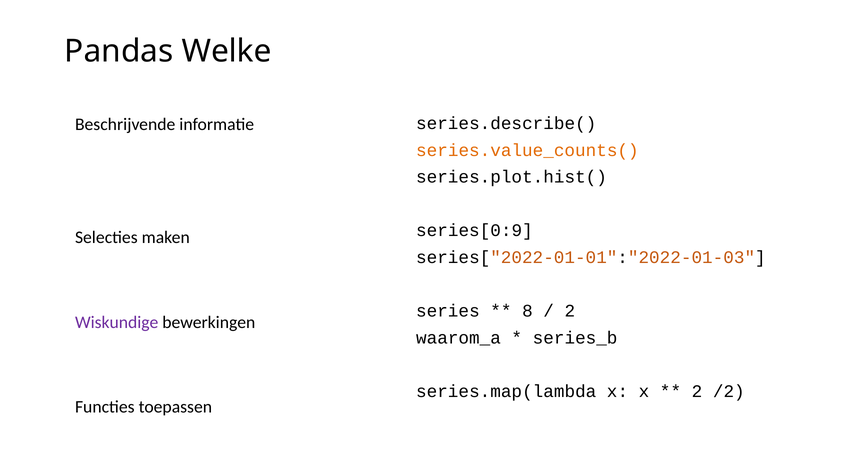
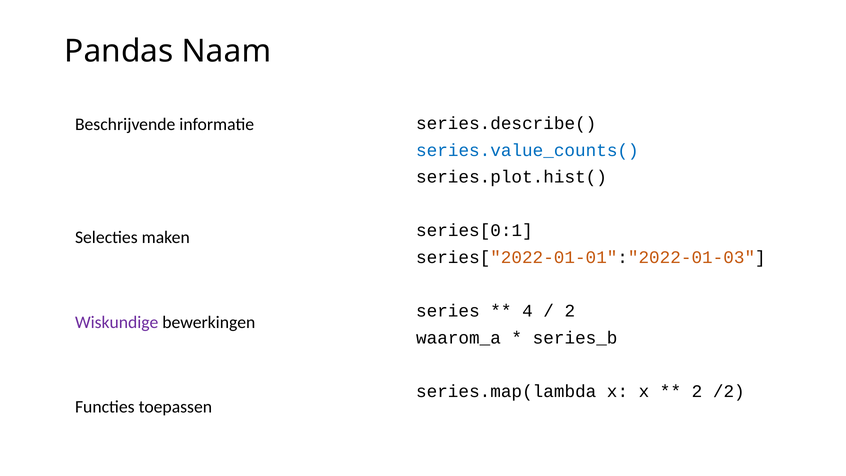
Welke: Welke -> Naam (226, 51)
series.value_counts( colour: orange -> blue (527, 150)
series[0:9: series[0:9 -> series[0:1 (474, 231)
8: 8 -> 4 (527, 311)
